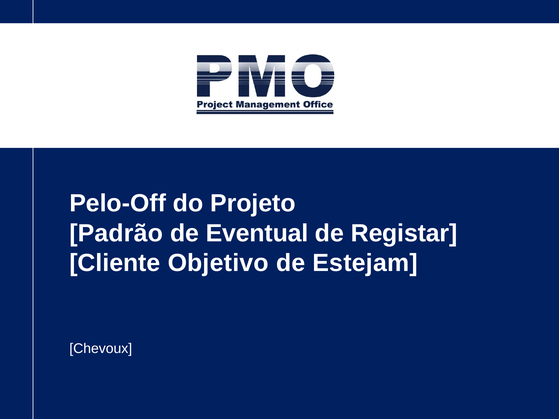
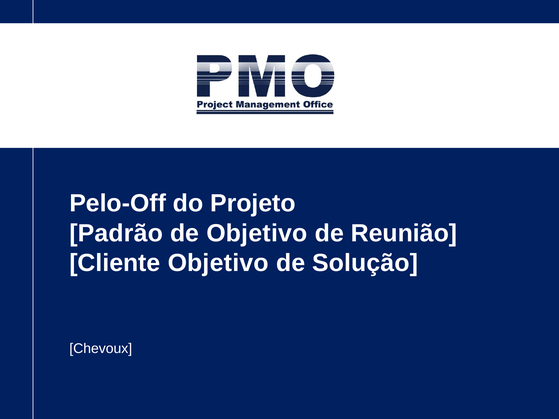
de Eventual: Eventual -> Objetivo (257, 233)
Registar: Registar -> Reunião (404, 233)
Estejam: Estejam -> Solução (365, 263)
